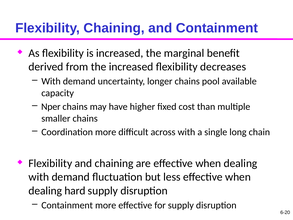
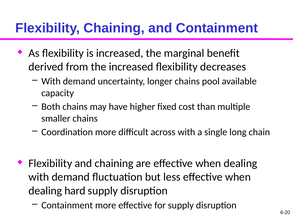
Nper: Nper -> Both (51, 107)
